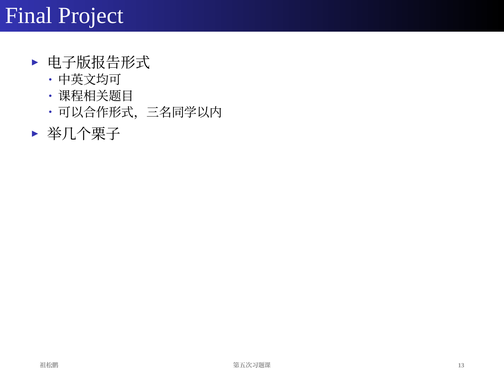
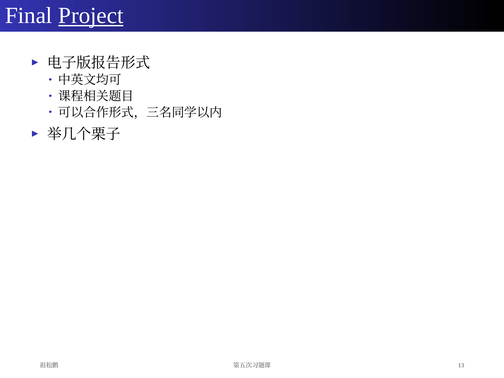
Project underline: none -> present (91, 16)
